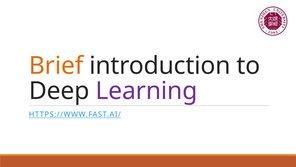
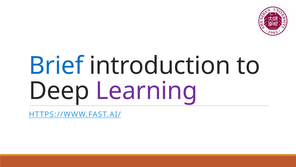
Brief colour: orange -> blue (56, 66)
